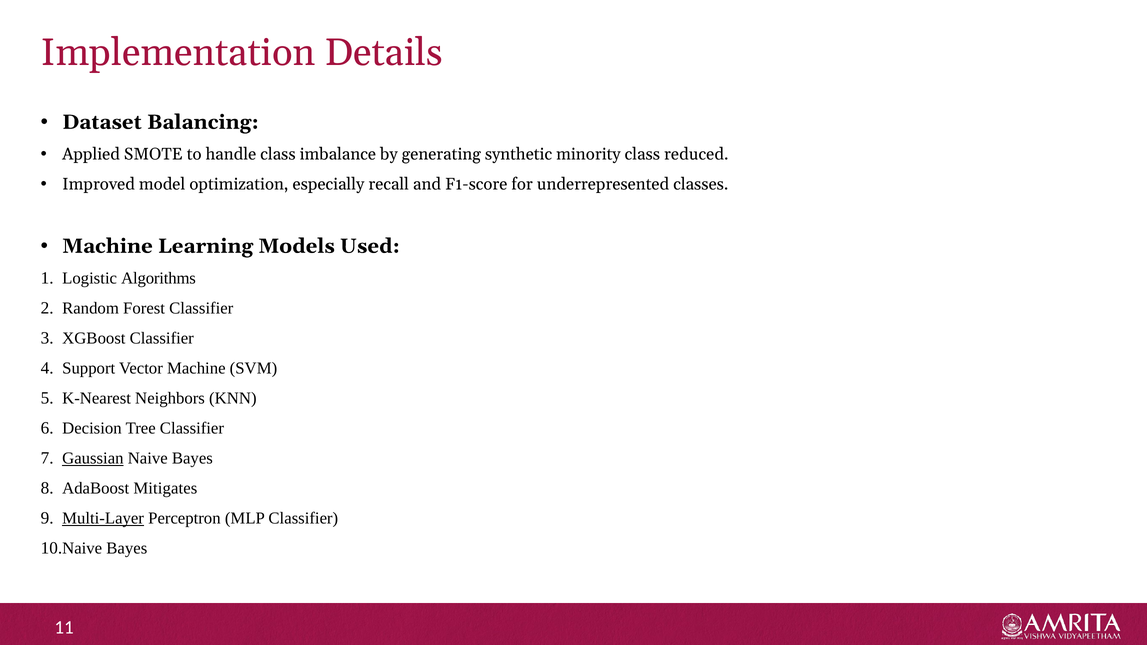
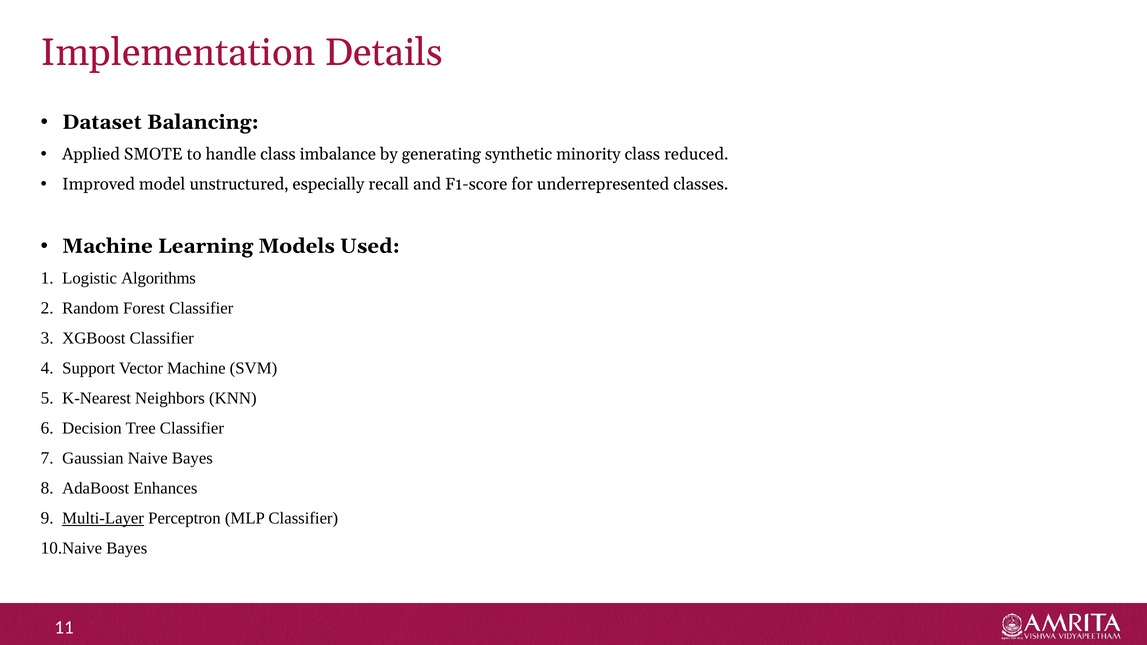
optimization: optimization -> unstructured (239, 184)
Gaussian underline: present -> none (93, 458)
Mitigates: Mitigates -> Enhances (165, 488)
